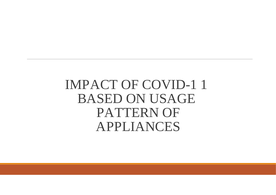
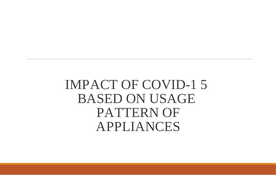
1: 1 -> 5 (204, 85)
